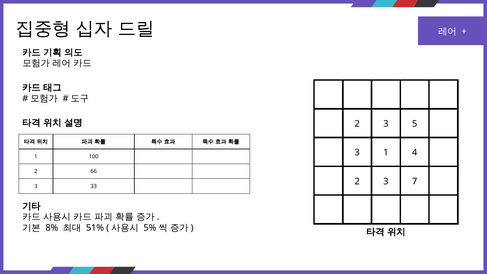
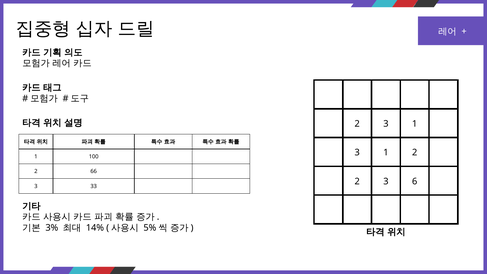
2 3 5: 5 -> 1 (415, 124)
1 4: 4 -> 2 (415, 153)
7: 7 -> 6 (415, 181)
8%: 8% -> 3% (52, 228)
51%: 51% -> 14% (95, 228)
